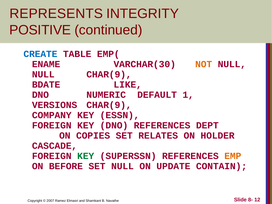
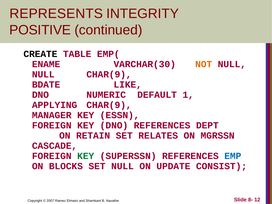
CREATE colour: blue -> black (40, 54)
VERSIONS: VERSIONS -> APPLYING (55, 105)
COMPANY: COMPANY -> MANAGER (52, 115)
COPIES: COPIES -> RETAIN (93, 136)
HOLDER: HOLDER -> MGRSSN (218, 136)
EMP colour: orange -> blue (233, 156)
BEFORE: BEFORE -> BLOCKS (66, 166)
CONTAIN: CONTAIN -> CONSIST (221, 166)
